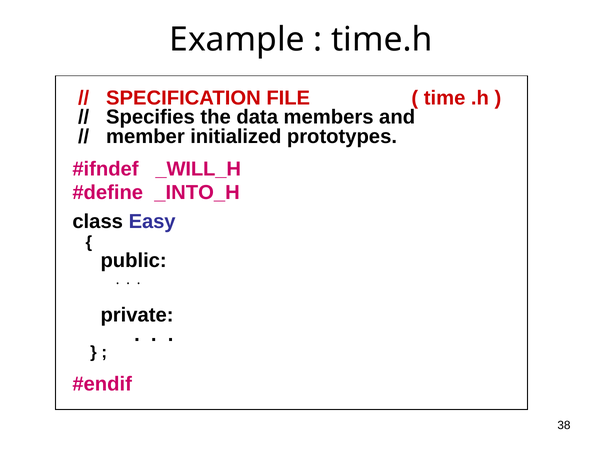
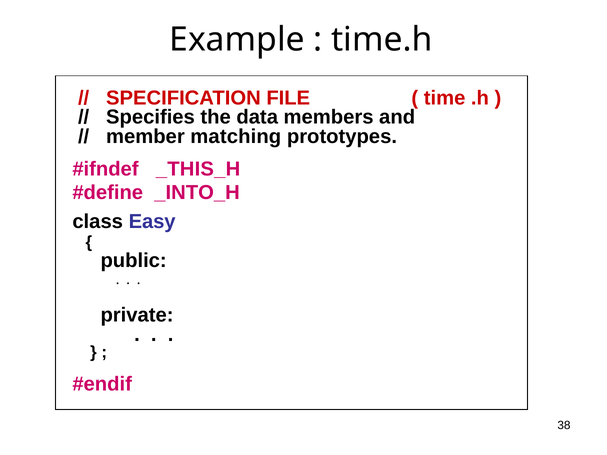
initialized: initialized -> matching (236, 137)
_WILL_H: _WILL_H -> _THIS_H (198, 169)
